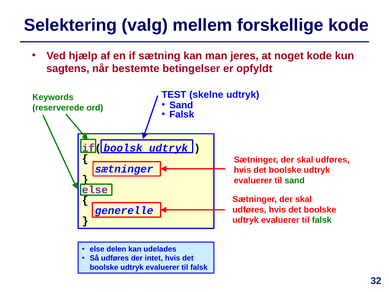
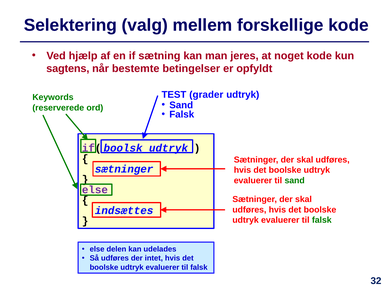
skelne: skelne -> grader (206, 94)
generelle: generelle -> indsættes (124, 210)
